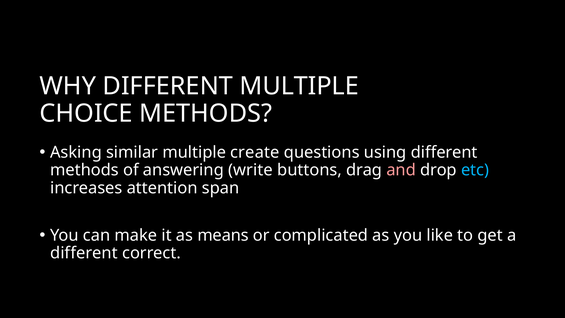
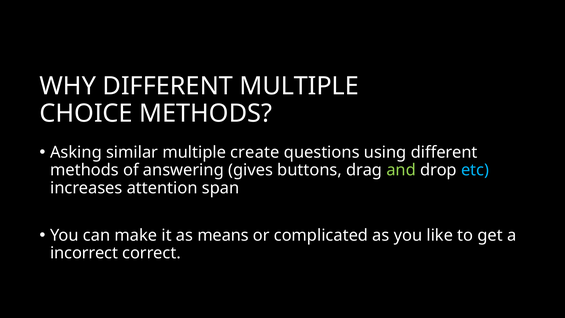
write: write -> gives (251, 170)
and colour: pink -> light green (401, 170)
different: different -> incorrect (84, 253)
